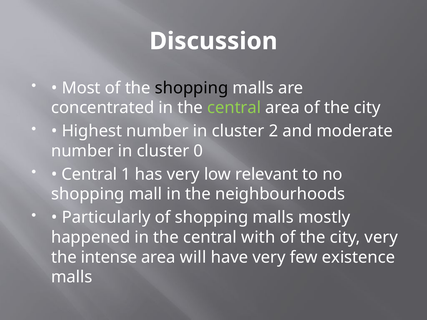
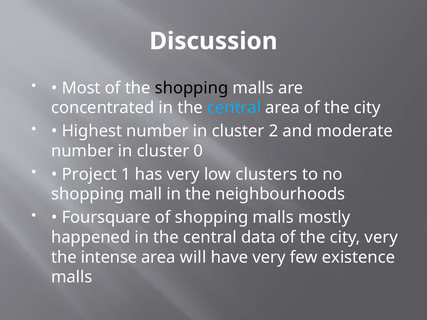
central colour: light green -> light blue (234, 108)
Central: Central -> Project (89, 174)
relevant: relevant -> clusters (266, 174)
Particularly: Particularly -> Foursquare (106, 218)
with: with -> data (258, 238)
